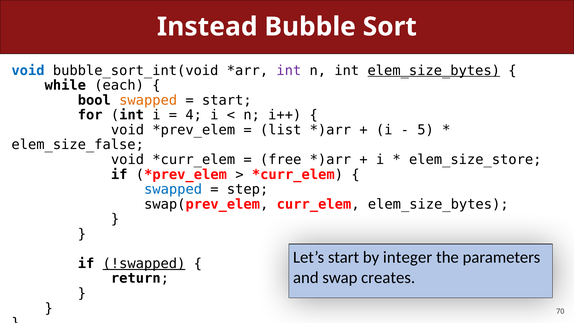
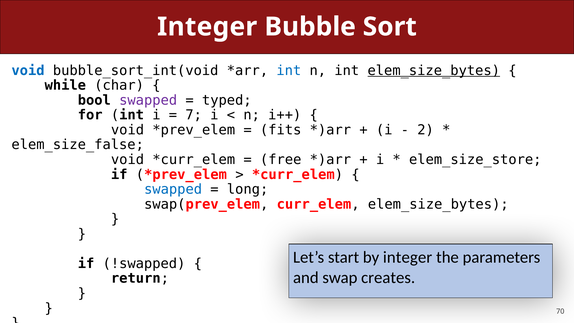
Instead: Instead -> Integer (207, 27)
int colour: purple -> blue (289, 70)
each: each -> char (119, 85)
swapped colour: orange -> purple (148, 100)
start: start -> typed (227, 100)
4: 4 -> 7 (194, 115)
list: list -> fits (281, 130)
5: 5 -> 2 (426, 130)
step: step -> long (248, 189)
!swapped underline: present -> none (144, 263)
